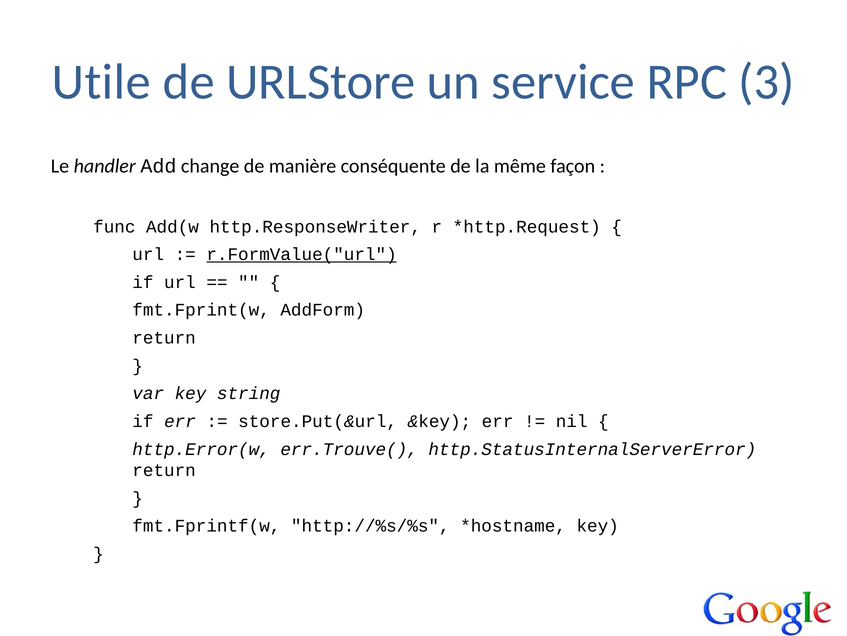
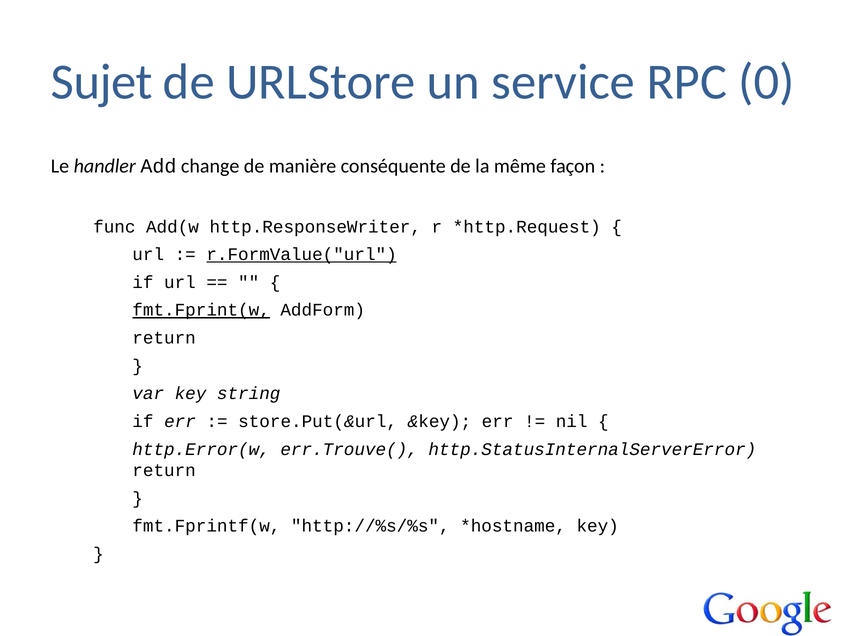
Utile: Utile -> Sujet (102, 82)
3: 3 -> 0 (767, 82)
fmt.Fprint(w underline: none -> present (201, 310)
